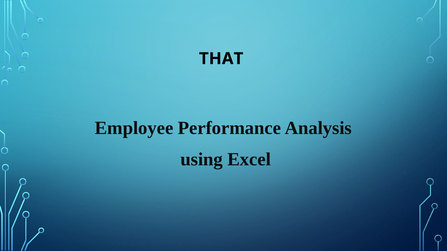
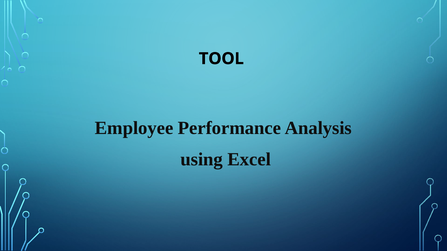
THAT: THAT -> TOOL (221, 59)
